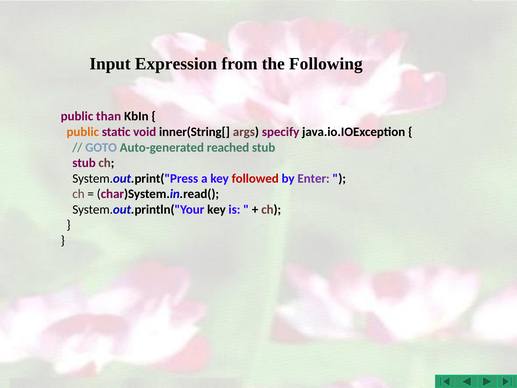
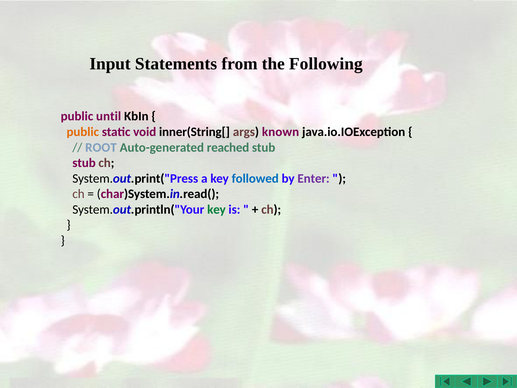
Expression: Expression -> Statements (176, 64)
than: than -> until (109, 116)
specify: specify -> known (281, 132)
GOTO: GOTO -> ROOT (101, 147)
followed colour: red -> blue (255, 178)
key colour: black -> green (216, 209)
